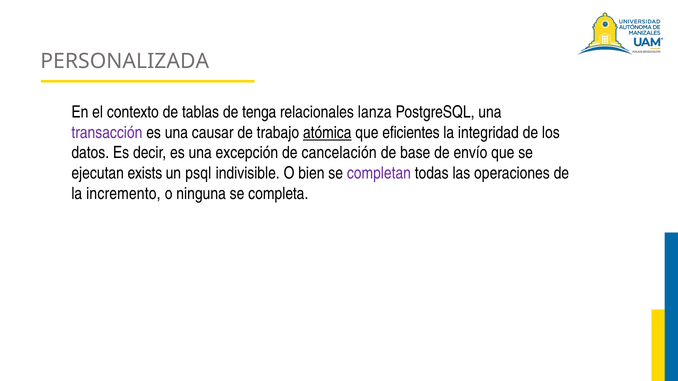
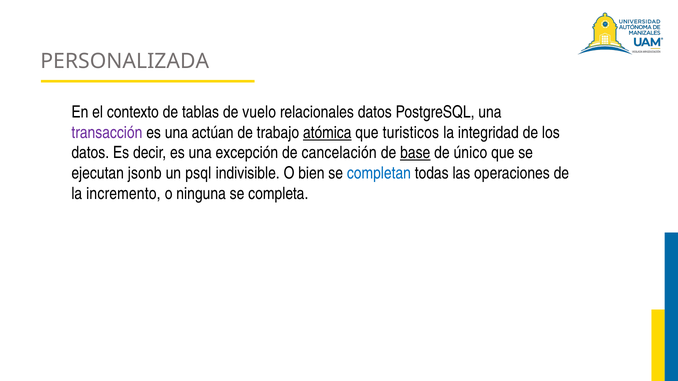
tenga: tenga -> vuelo (259, 112)
relacionales lanza: lanza -> datos (375, 112)
causar: causar -> actúan (213, 133)
eficientes: eficientes -> turisticos (411, 133)
base underline: none -> present (415, 153)
envío: envío -> único (470, 153)
exists: exists -> jsonb (145, 173)
completan colour: purple -> blue (379, 173)
